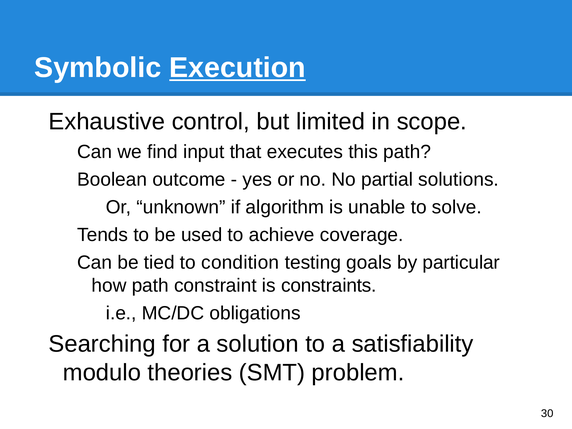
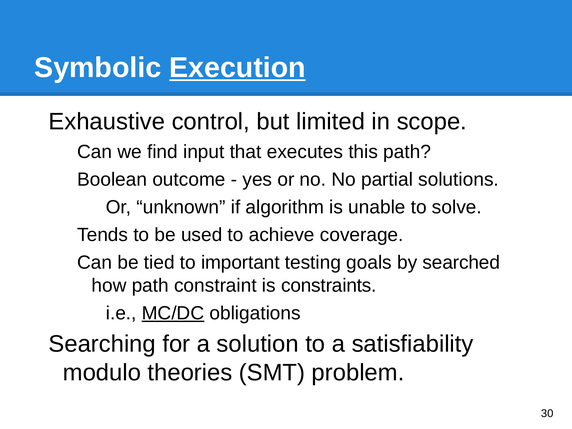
condition: condition -> important (240, 263)
particular: particular -> searched (461, 263)
MC/DC underline: none -> present (173, 313)
